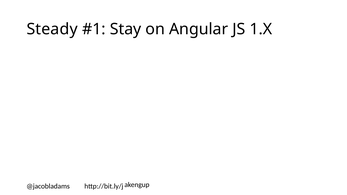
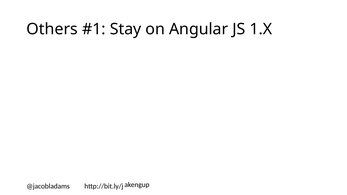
Steady: Steady -> Others (52, 29)
